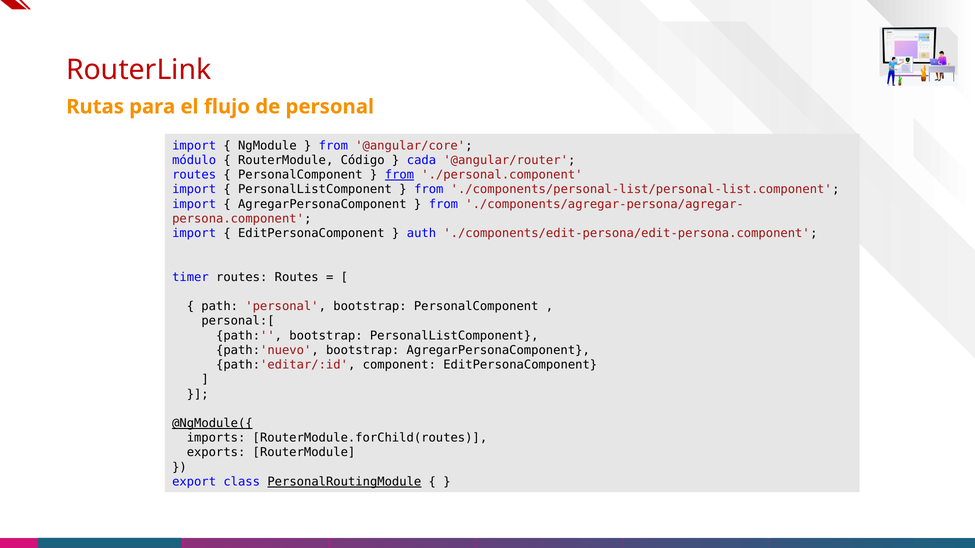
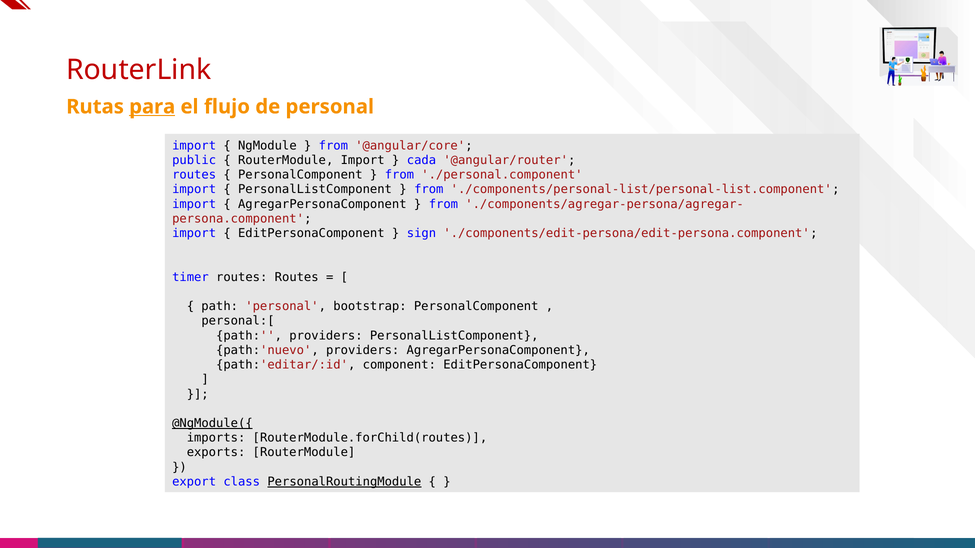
para underline: none -> present (152, 107)
módulo: módulo -> public (194, 160)
RouterModule Código: Código -> Import (363, 160)
from underline: present -> none (399, 175)
auth: auth -> sign (421, 233)
path bootstrap: bootstrap -> providers (326, 336)
path:'nuevo bootstrap: bootstrap -> providers (363, 350)
